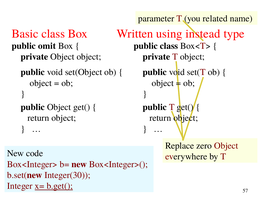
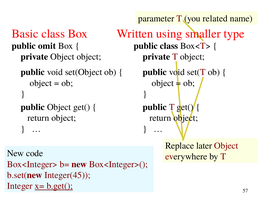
instead: instead -> smaller (203, 34)
zero: zero -> later (204, 145)
Integer(30: Integer(30 -> Integer(45 (67, 174)
